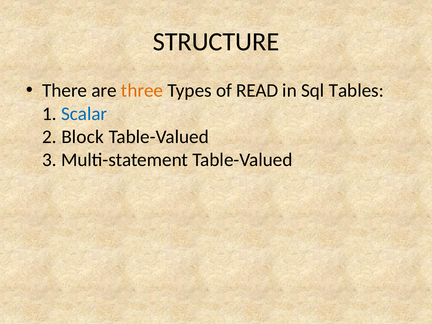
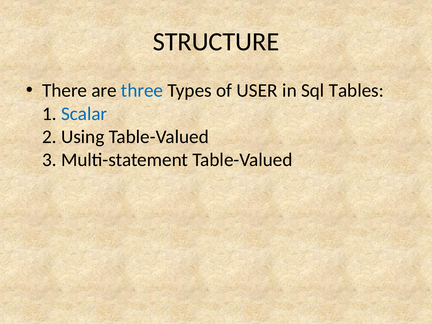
three colour: orange -> blue (142, 91)
READ: READ -> USER (257, 91)
Block: Block -> Using (83, 137)
